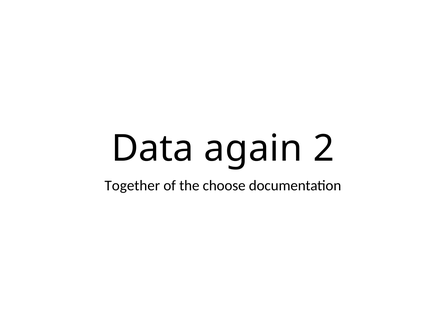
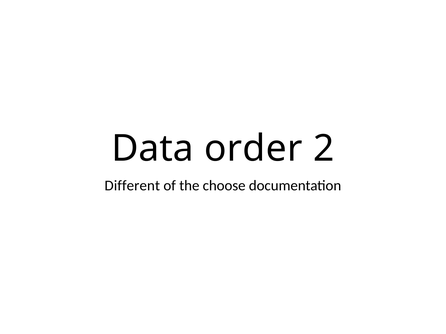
again: again -> order (253, 149)
Together: Together -> Different (132, 186)
